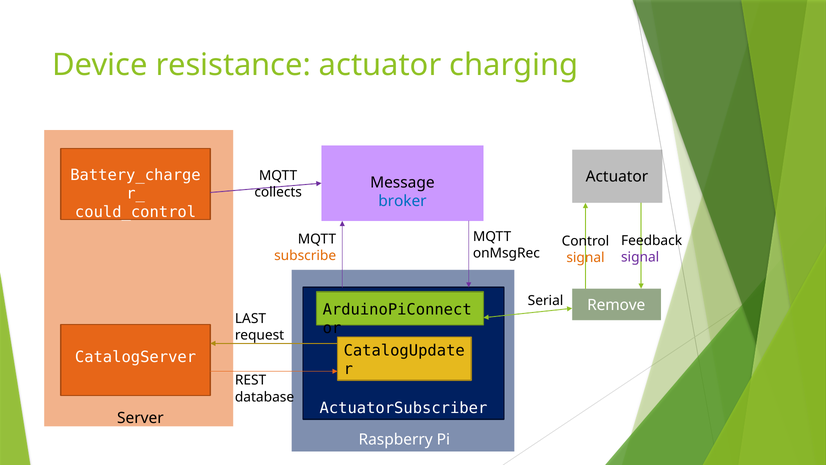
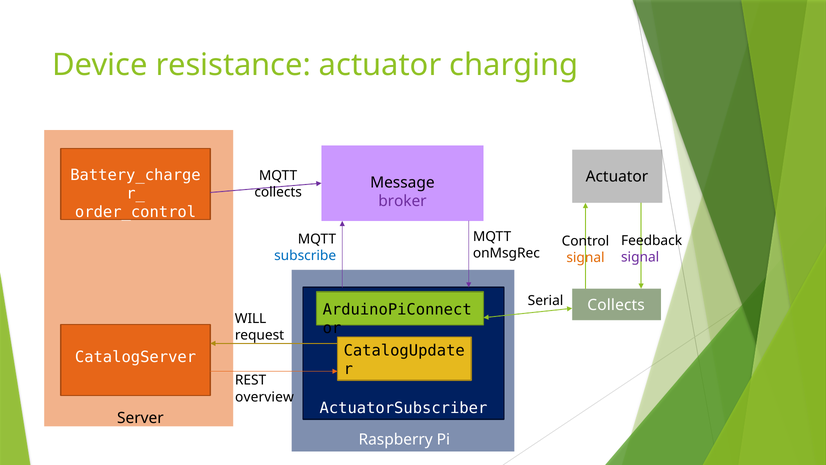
broker colour: blue -> purple (402, 201)
could_control: could_control -> order_control (136, 212)
subscribe colour: orange -> blue (305, 255)
Remove: Remove -> Collects (616, 305)
LAST: LAST -> WILL (251, 318)
database: database -> overview (264, 397)
